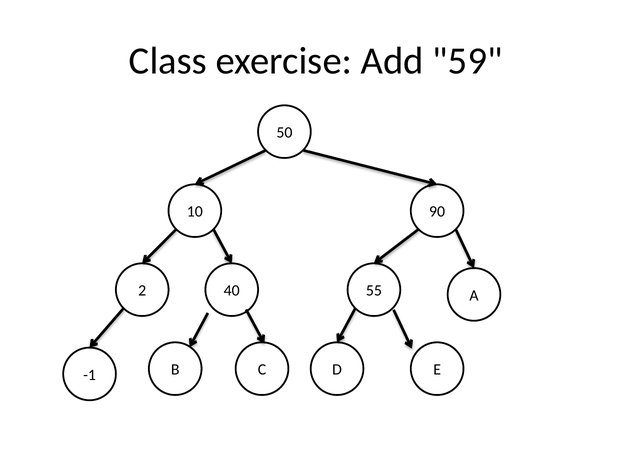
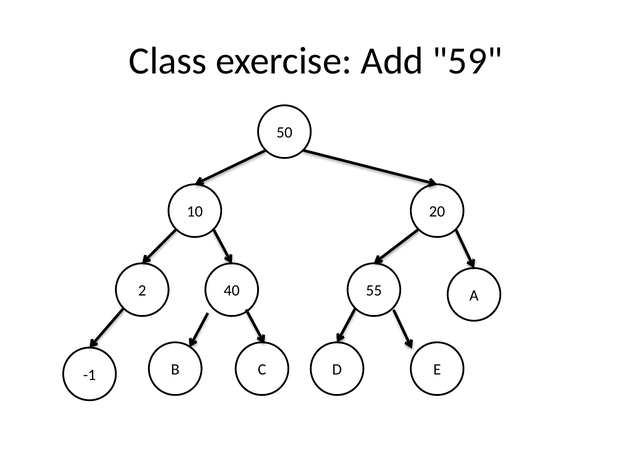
90: 90 -> 20 (437, 212)
